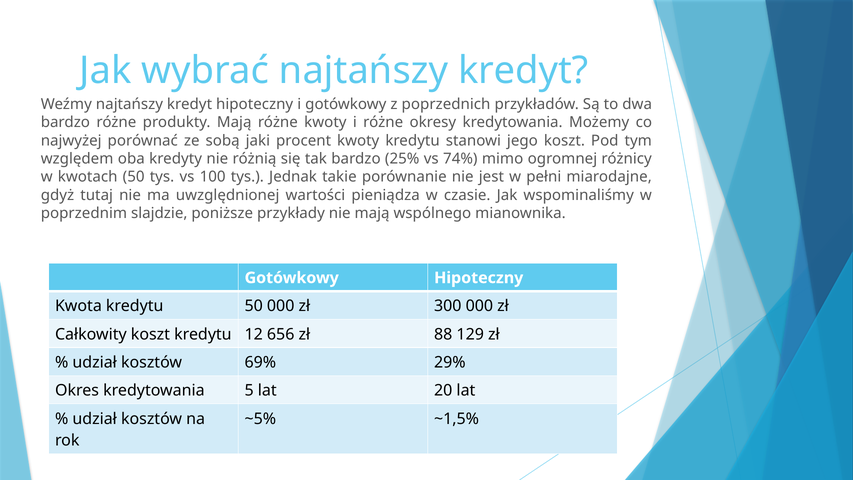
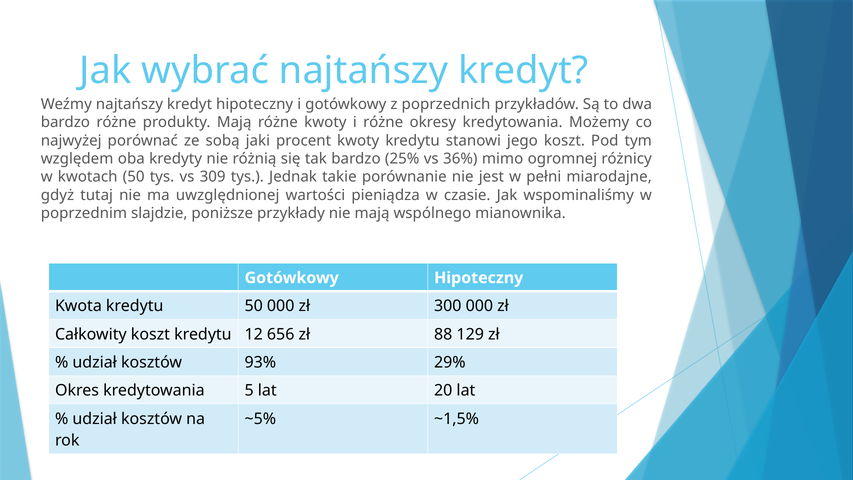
74%: 74% -> 36% (460, 159)
100: 100 -> 309 (213, 177)
69%: 69% -> 93% (260, 362)
